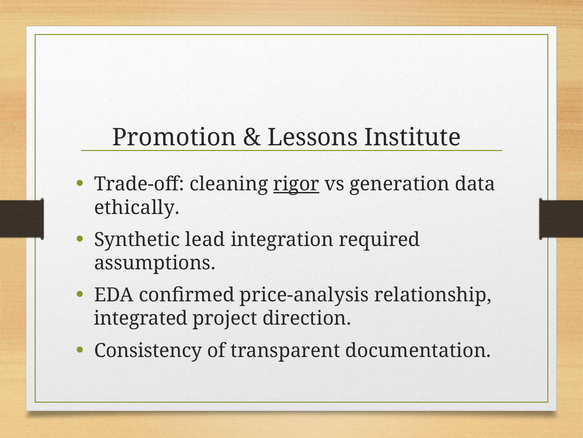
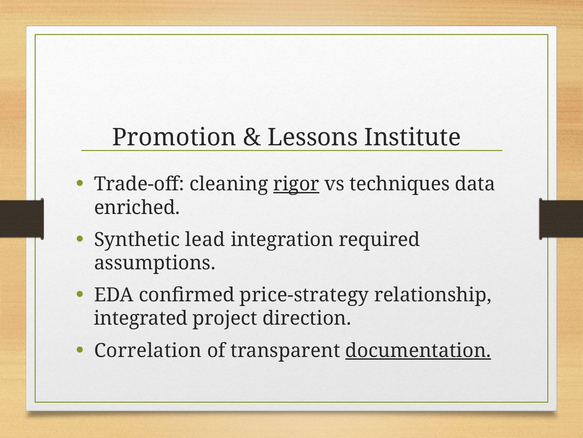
generation: generation -> techniques (400, 184)
ethically: ethically -> enriched (137, 207)
price-analysis: price-analysis -> price-strategy (304, 295)
Consistency: Consistency -> Correlation (148, 350)
documentation underline: none -> present (418, 350)
